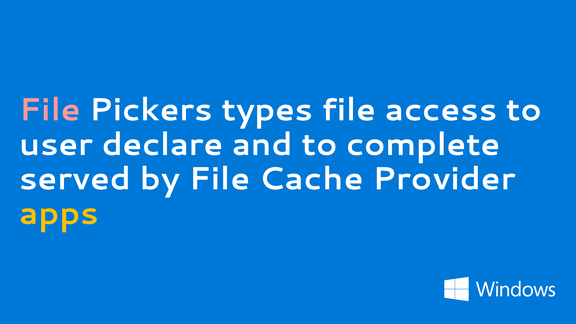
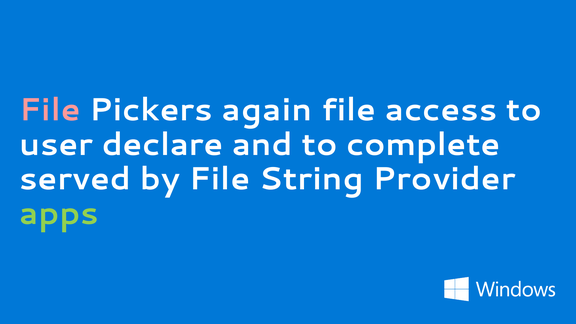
types: types -> again (267, 110)
Cache: Cache -> String (311, 179)
apps colour: yellow -> light green (59, 214)
